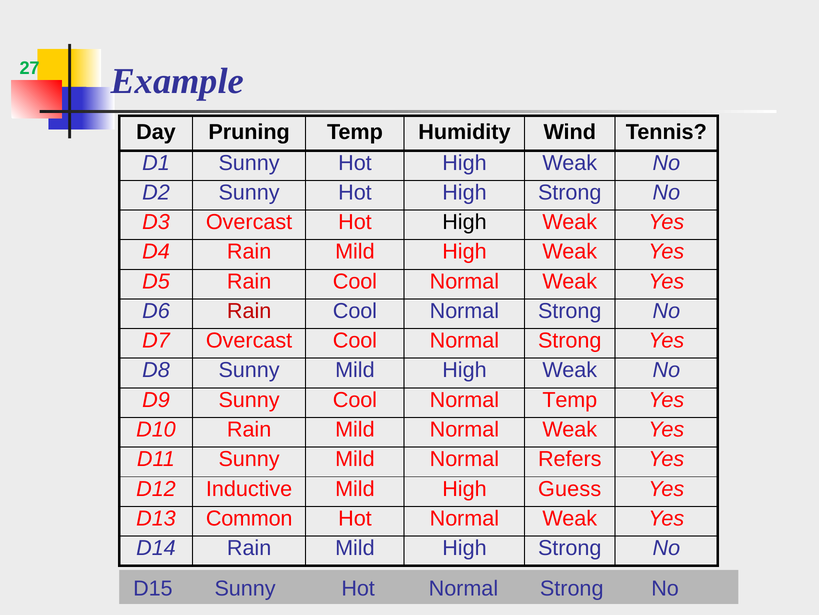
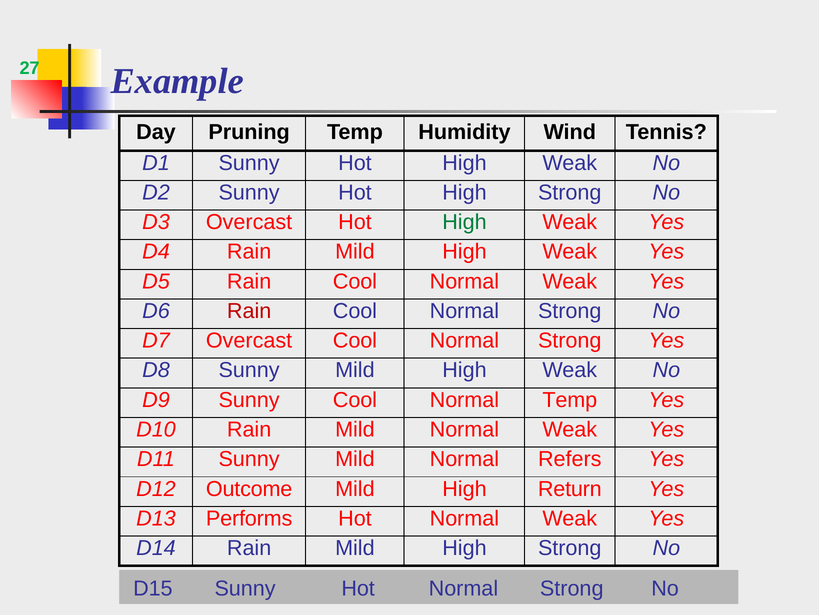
High colour: black -> green (464, 222)
Inductive: Inductive -> Outcome (249, 488)
Guess: Guess -> Return (570, 488)
Common: Common -> Performs (249, 518)
